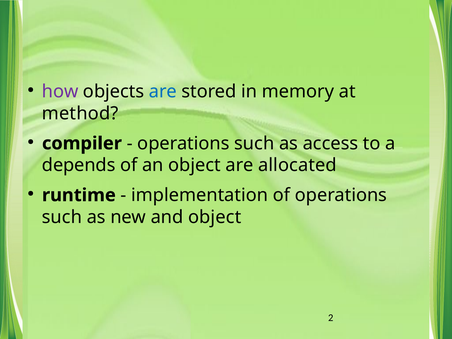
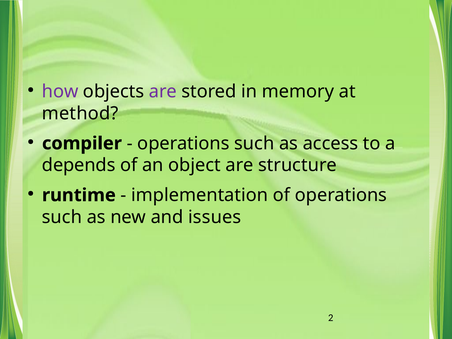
are colour: blue -> purple (163, 92)
allocated: allocated -> structure (297, 165)
and object: object -> issues (215, 217)
